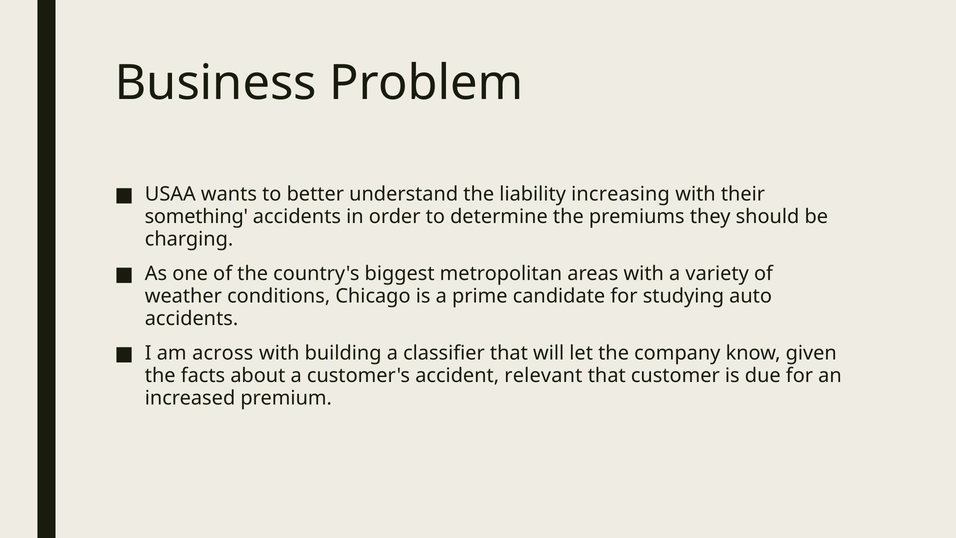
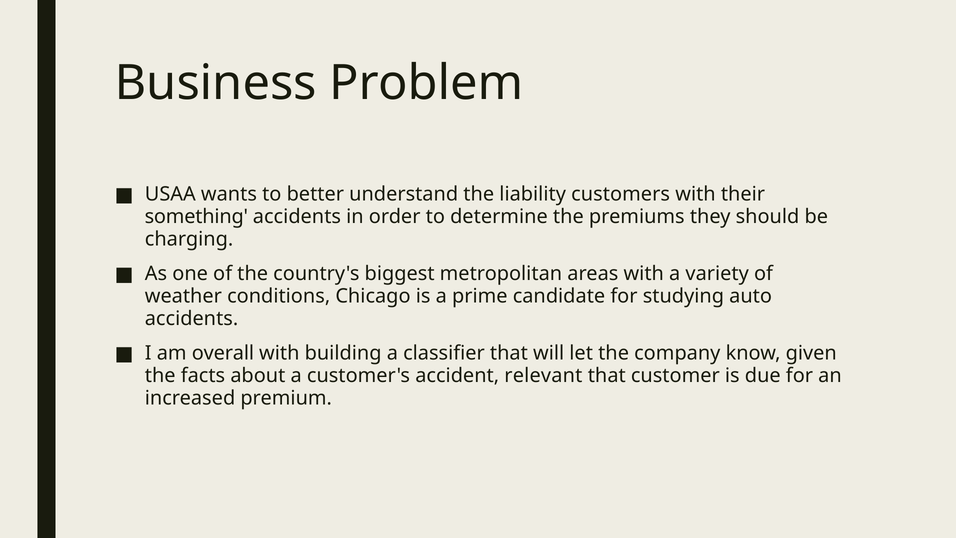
increasing: increasing -> customers (621, 194)
across: across -> overall (223, 353)
